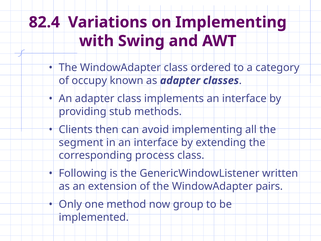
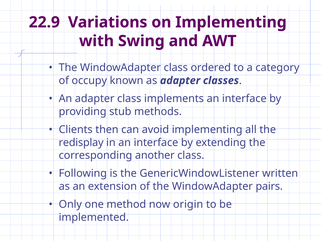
82.4: 82.4 -> 22.9 (44, 22)
segment: segment -> redisplay (81, 142)
process: process -> another (155, 155)
group: group -> origin (188, 204)
